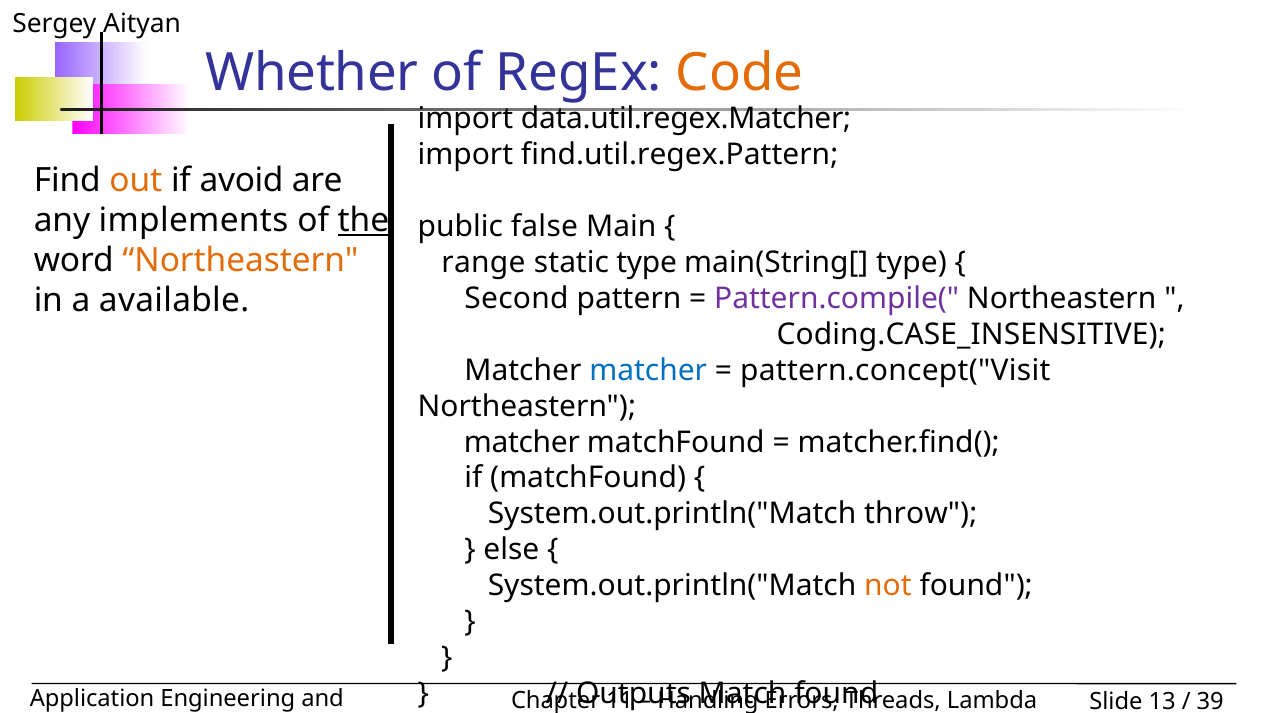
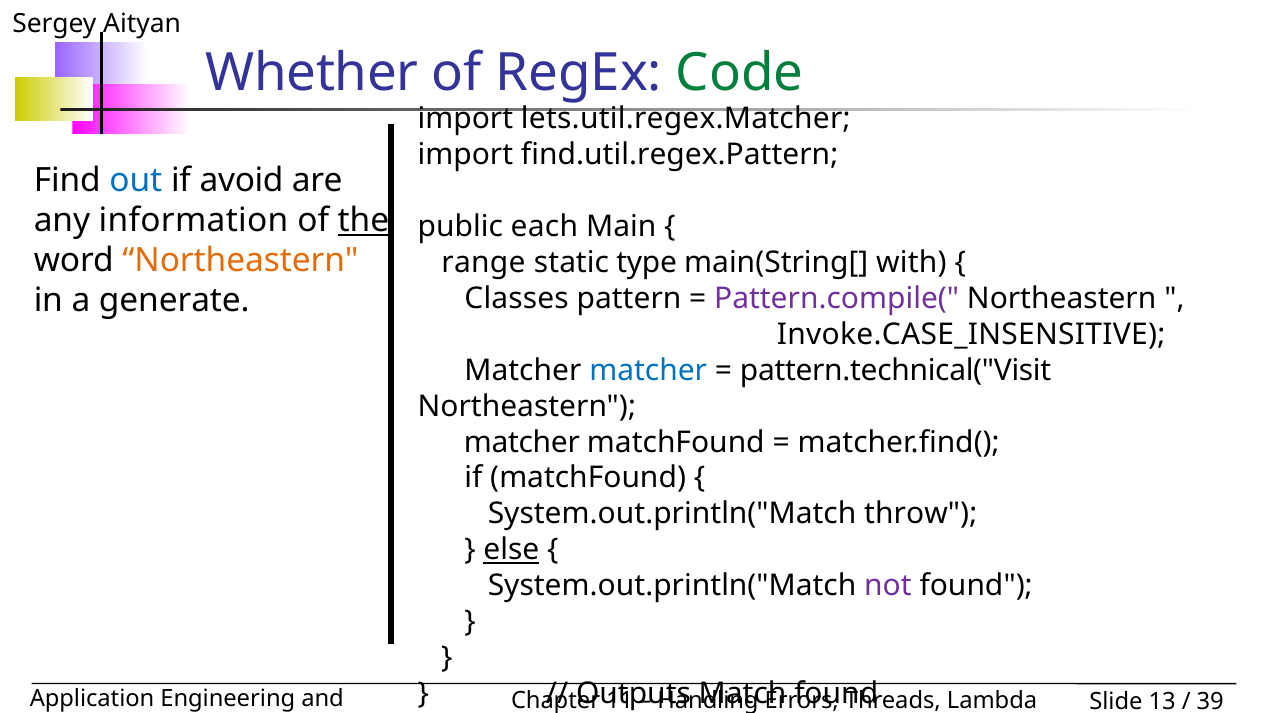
Code colour: orange -> green (740, 73)
data.util.regex.Matcher: data.util.regex.Matcher -> lets.util.regex.Matcher (686, 119)
out colour: orange -> blue (136, 181)
implements: implements -> information (194, 221)
false: false -> each (544, 227)
main(String[ type: type -> with (911, 263)
Second: Second -> Classes (517, 299)
available: available -> generate (174, 301)
Coding.CASE_INSENSITIVE: Coding.CASE_INSENSITIVE -> Invoke.CASE_INSENSITIVE (971, 335)
pattern.concept("Visit: pattern.concept("Visit -> pattern.technical("Visit (896, 370)
else underline: none -> present (511, 550)
not colour: orange -> purple (888, 586)
